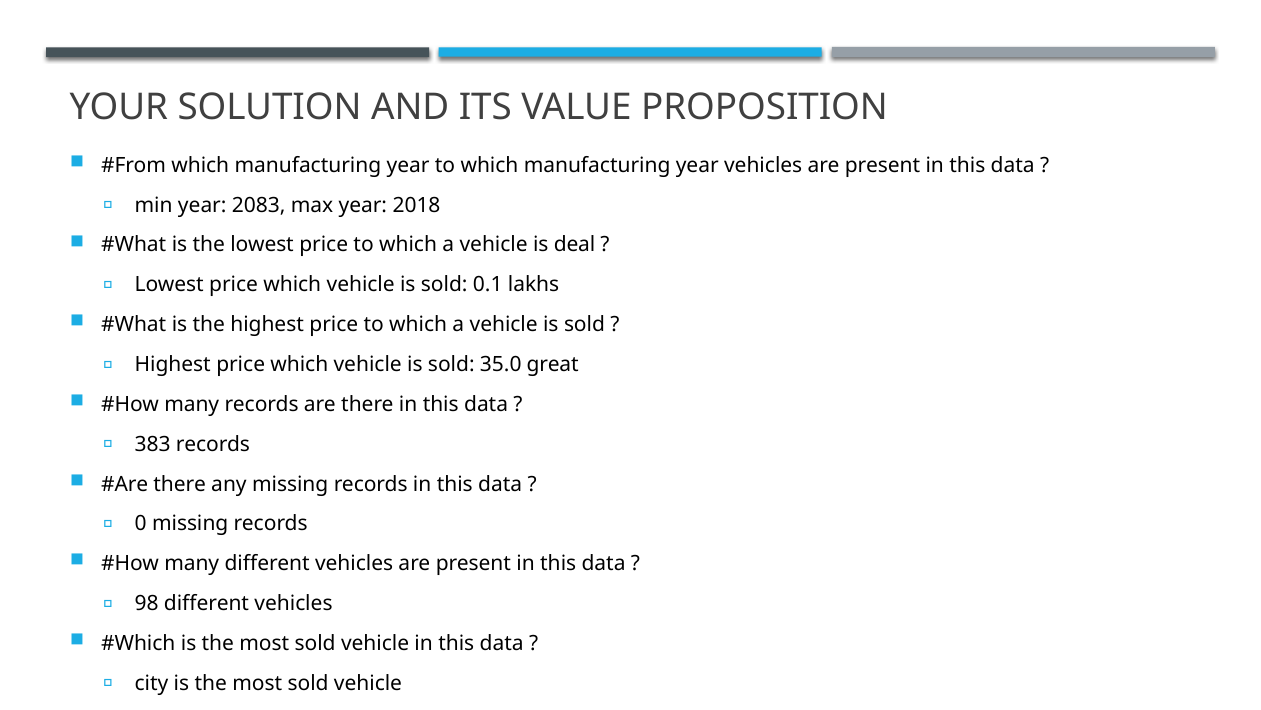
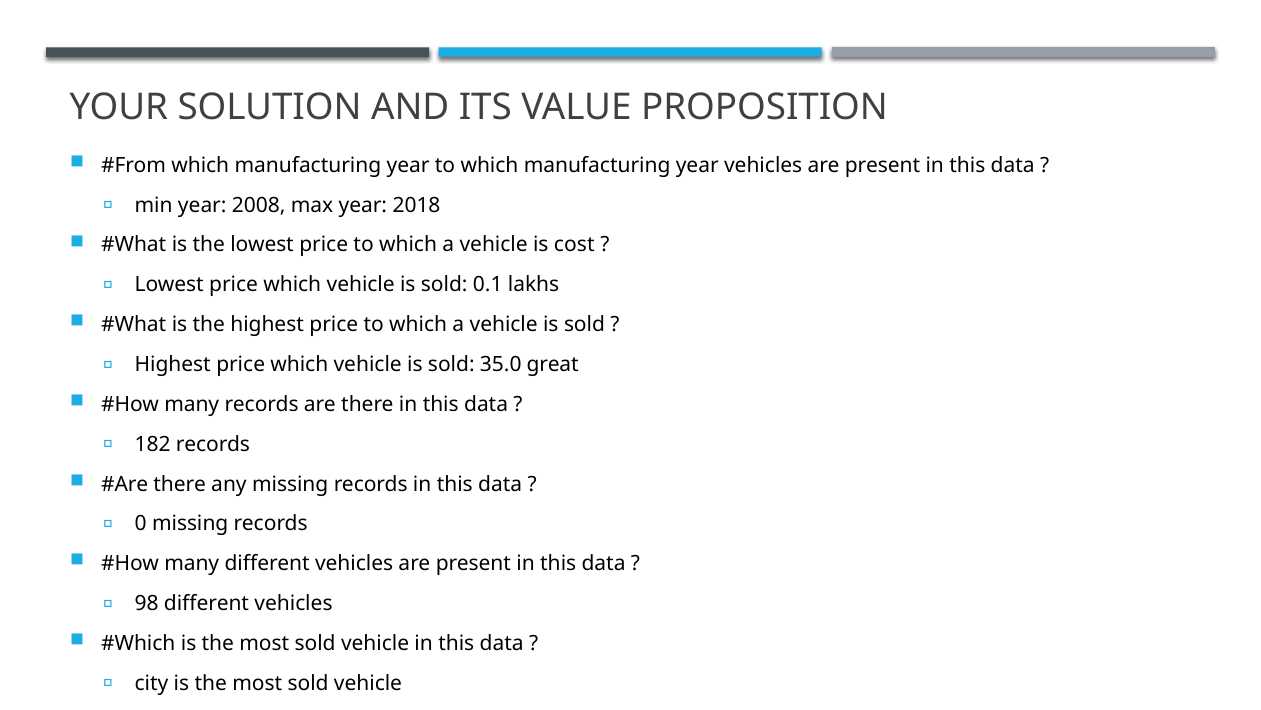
2083: 2083 -> 2008 (259, 205)
deal: deal -> cost (574, 245)
383: 383 -> 182 (153, 444)
